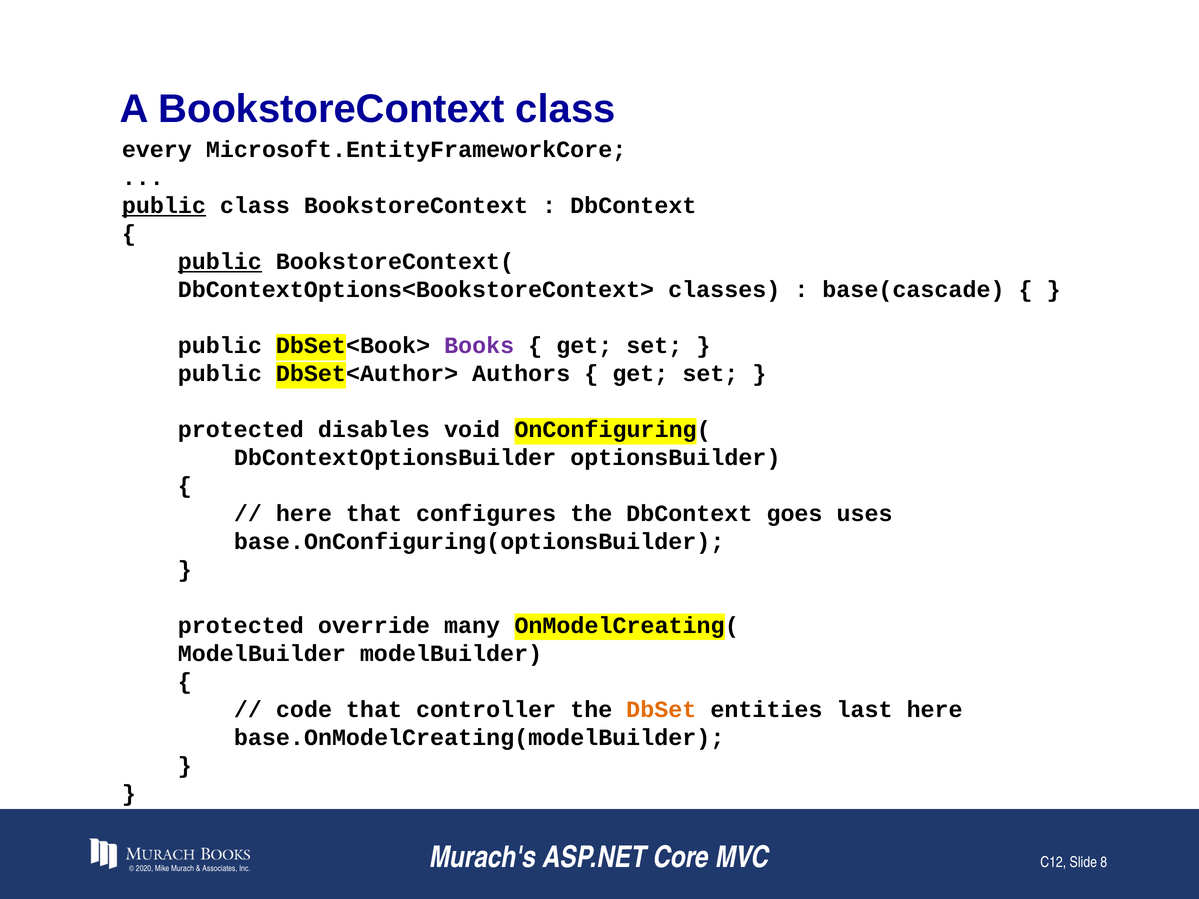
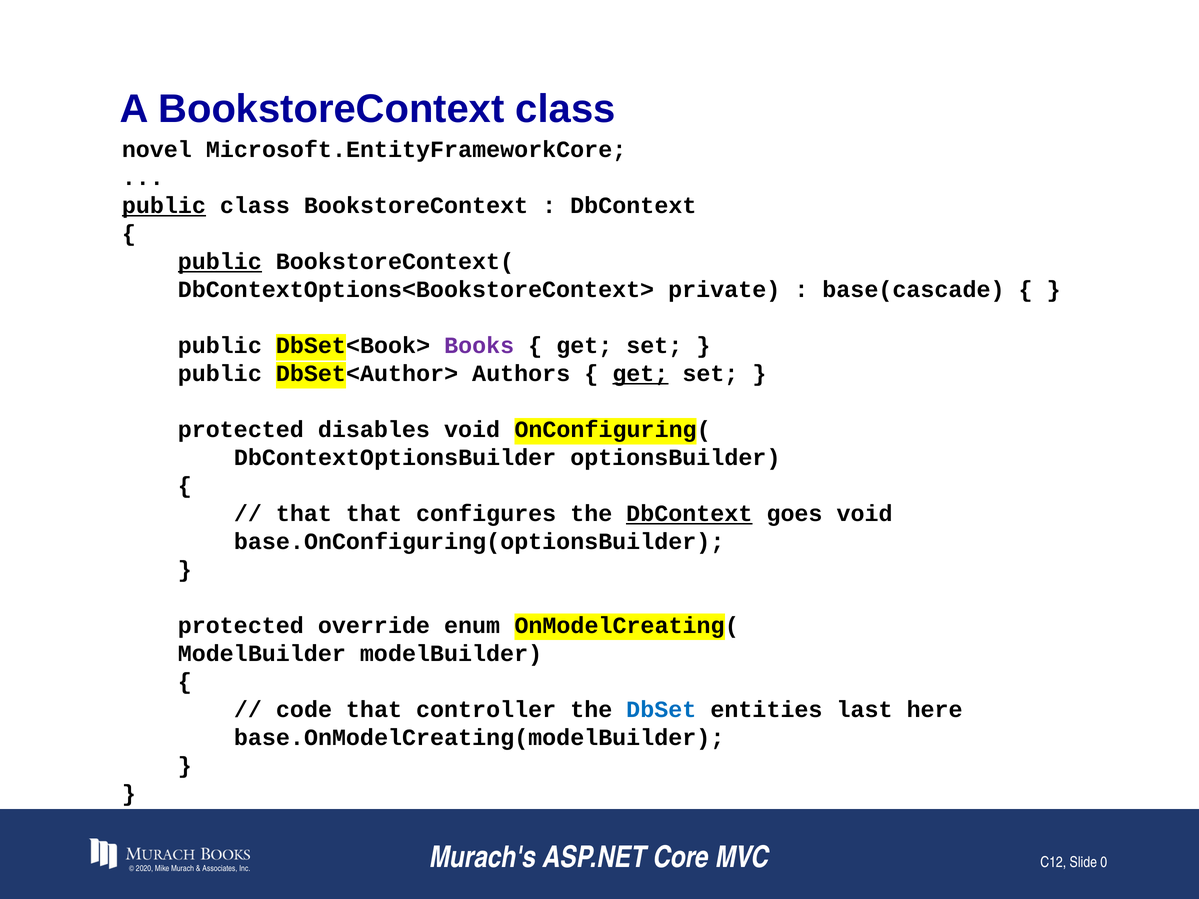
every: every -> novel (157, 150)
classes: classes -> private (724, 290)
get underline: none -> present (640, 374)
here: here -> that (304, 514)
DbContext underline: none -> present (689, 514)
goes uses: uses -> void (865, 514)
many: many -> enum (472, 626)
DbSet colour: orange -> blue (661, 710)
8: 8 -> 0 (1104, 863)
